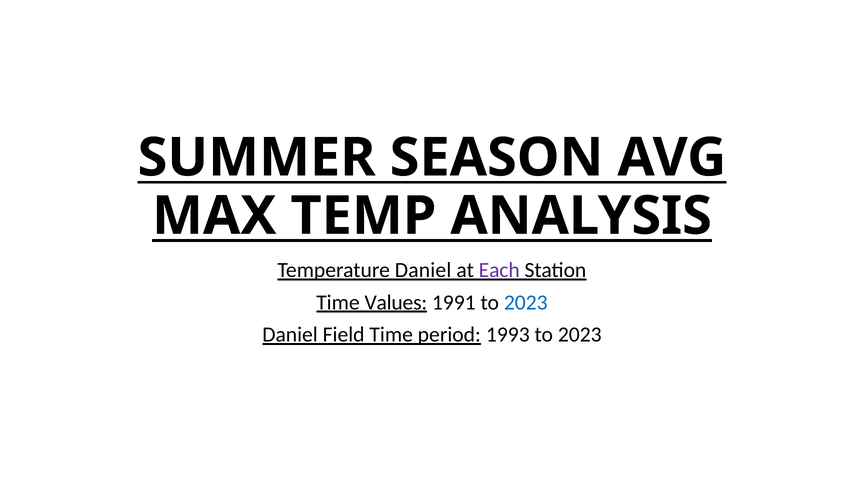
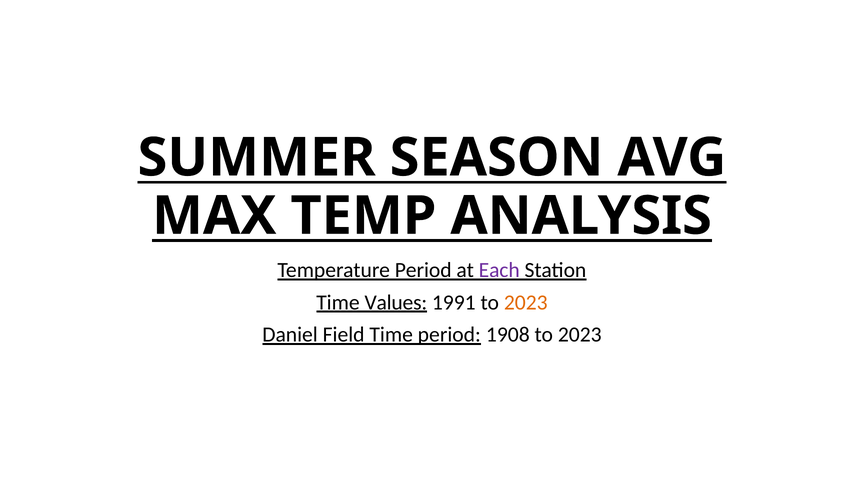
Temperature Daniel: Daniel -> Period (423, 270)
2023 colour: blue -> orange (526, 302)
1993: 1993 -> 1908 (508, 335)
